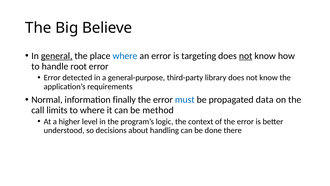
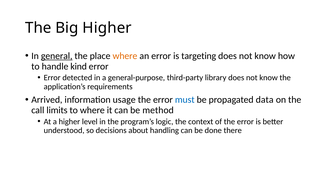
Big Believe: Believe -> Higher (107, 28)
where colour: blue -> orange (125, 56)
not underline: present -> none (246, 56)
root: root -> kind (79, 66)
Normal: Normal -> Arrived (47, 100)
finally: finally -> usage (124, 100)
